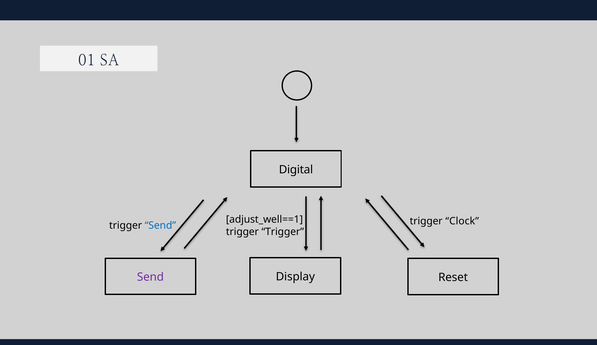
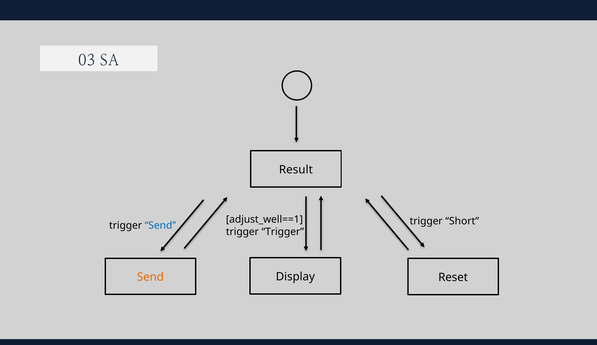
1: 1 -> 3 (91, 60)
Digital: Digital -> Result (296, 169)
Clock: Clock -> Short (462, 221)
Send colour: purple -> orange (150, 277)
